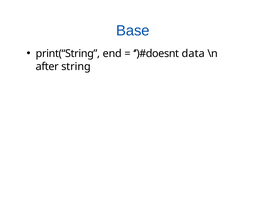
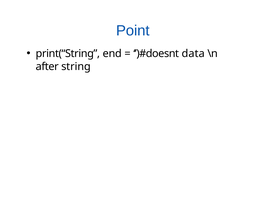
Base: Base -> Point (133, 31)
